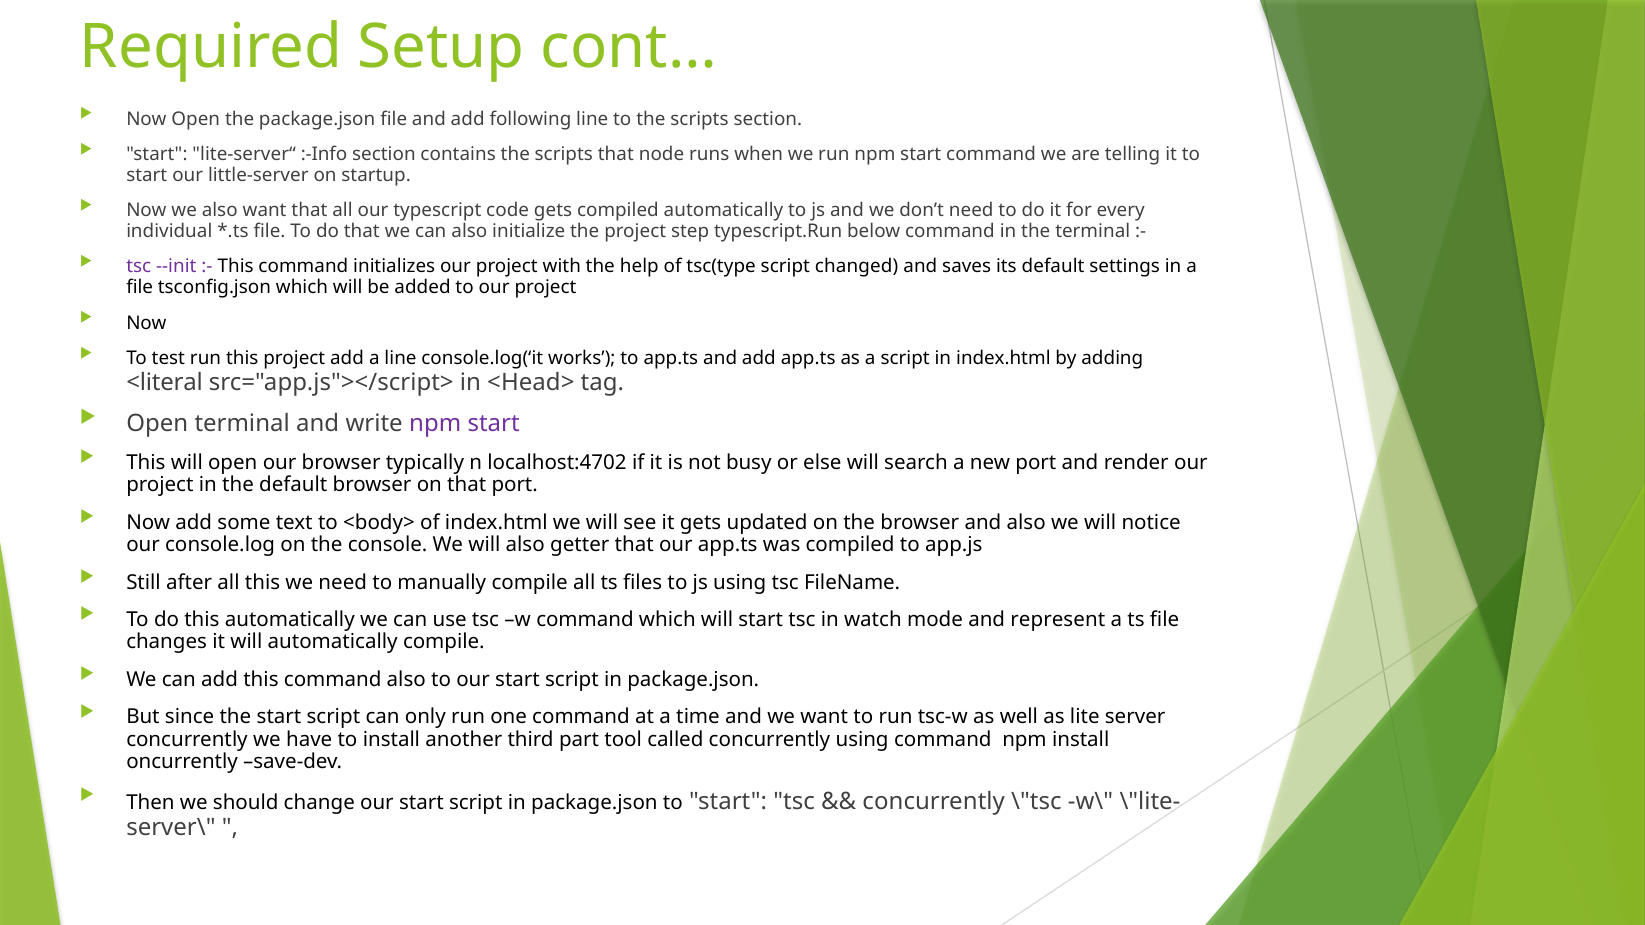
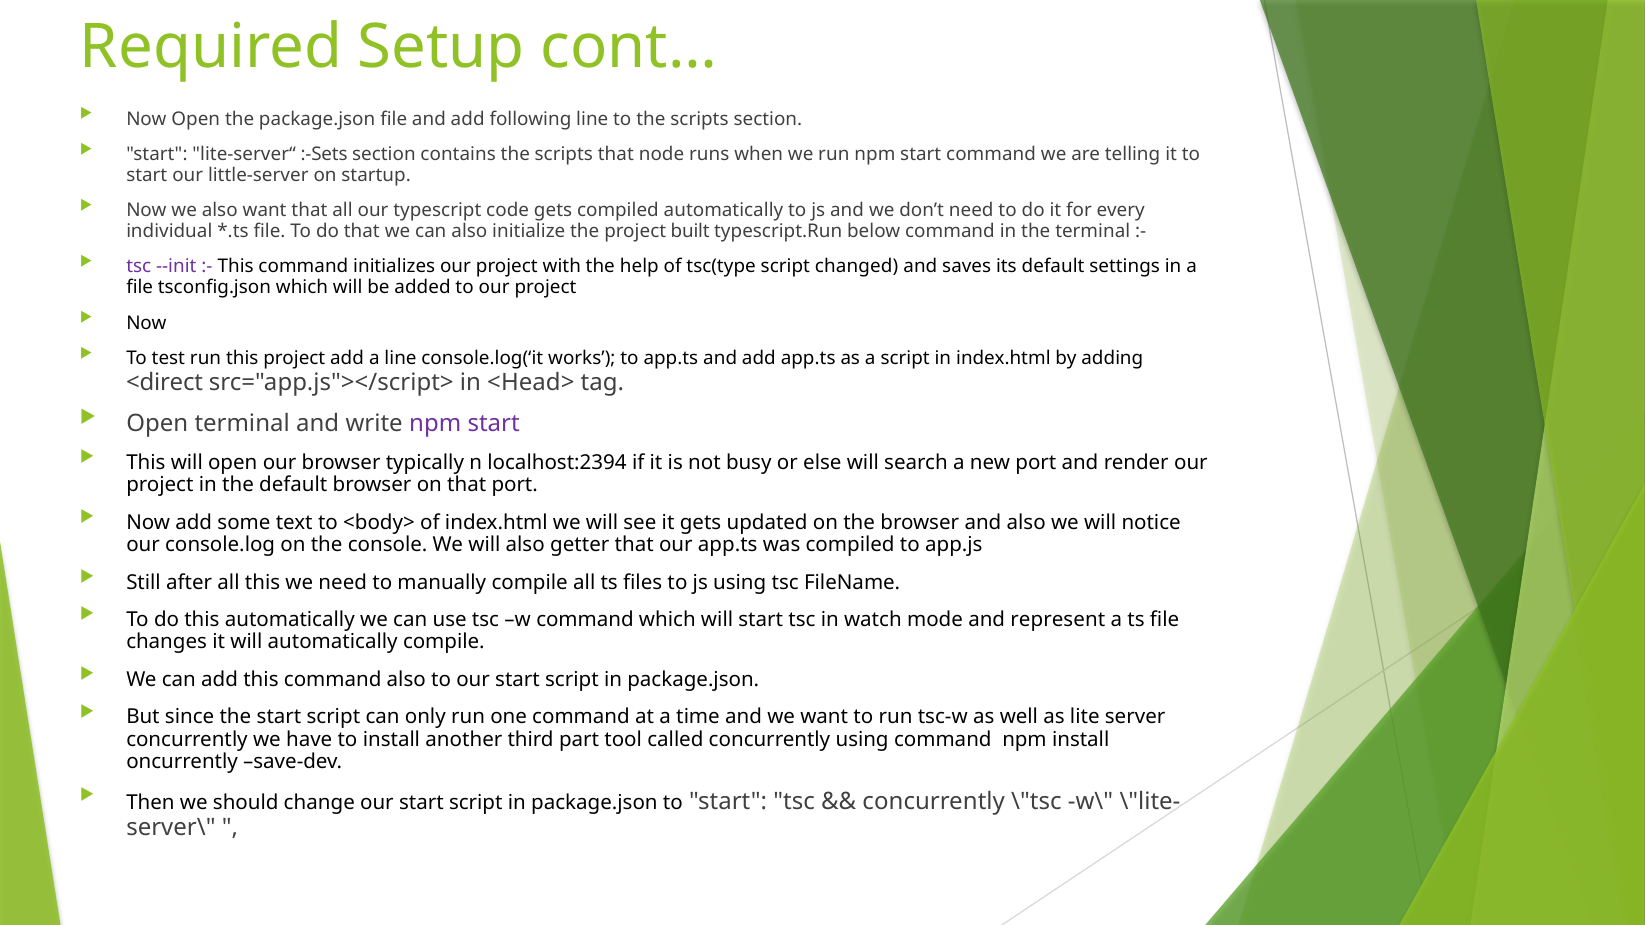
:-Info: :-Info -> :-Sets (324, 155)
step: step -> built (690, 231)
<literal: <literal -> <direct (165, 383)
localhost:4702: localhost:4702 -> localhost:2394 (557, 463)
